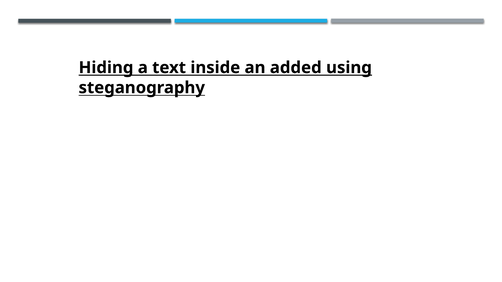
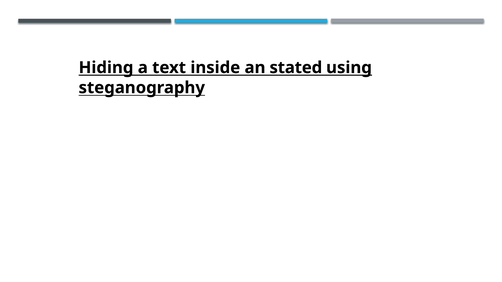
added: added -> stated (296, 68)
